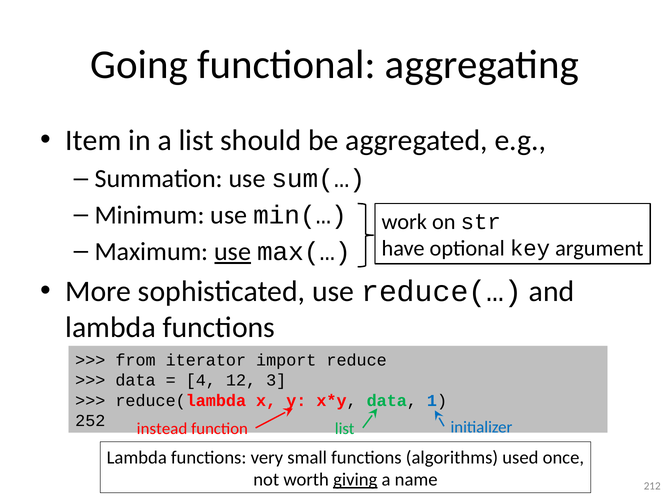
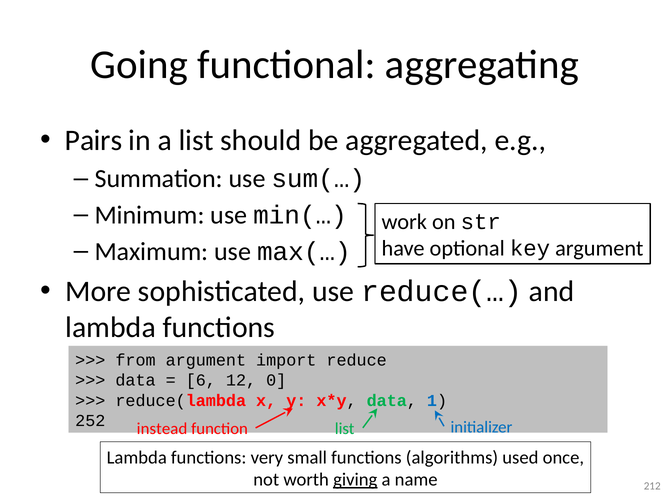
Item: Item -> Pairs (94, 141)
use underline: present -> none (233, 252)
from iterator: iterator -> argument (206, 361)
4: 4 -> 6 (201, 381)
3: 3 -> 0 (276, 381)
